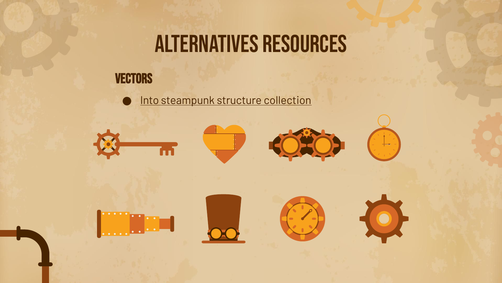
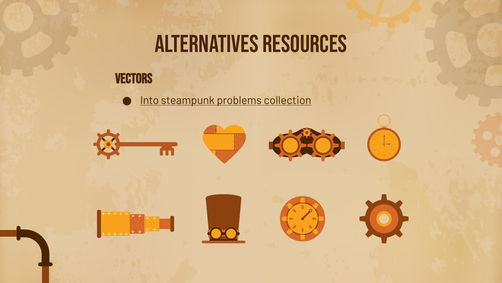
structure: structure -> problems (239, 100)
